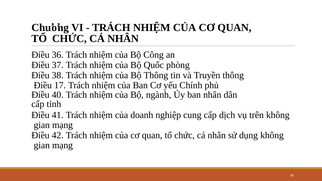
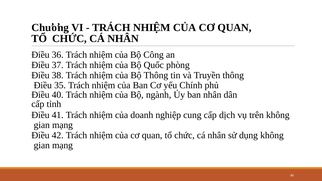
17: 17 -> 35 (60, 85)
